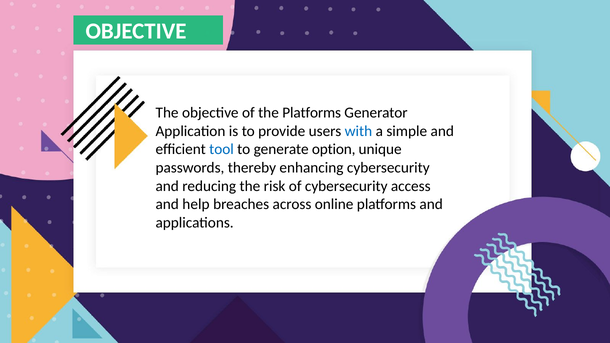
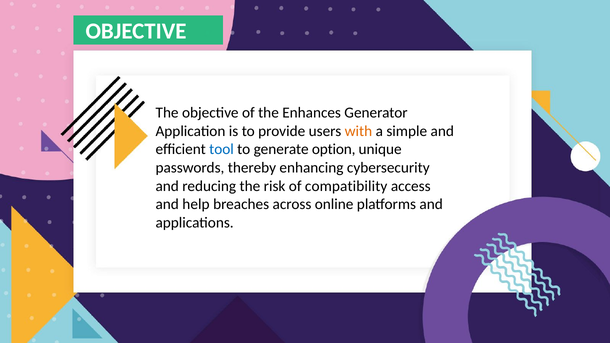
the Platforms: Platforms -> Enhances (312, 113)
with colour: blue -> orange (358, 131)
of cybersecurity: cybersecurity -> compatibility (346, 186)
